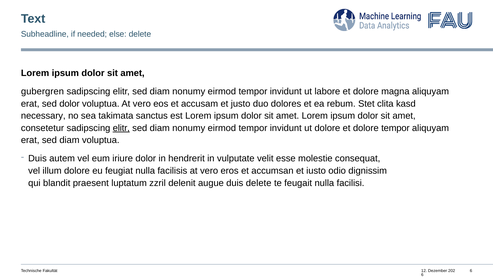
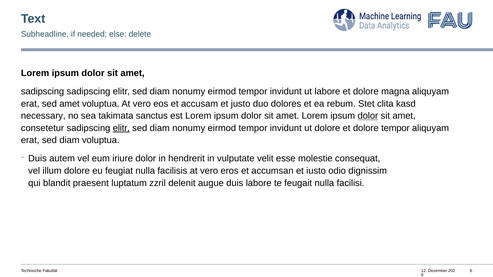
gubergren: gubergren -> sadipscing (43, 92)
sed dolor: dolor -> amet (69, 104)
dolor underline: none -> present (368, 116)
duis delete: delete -> labore (259, 183)
